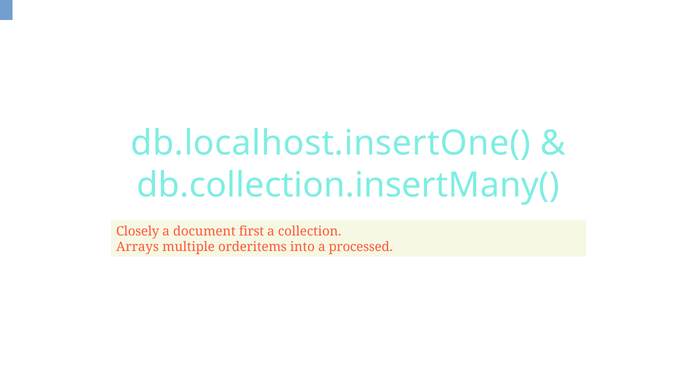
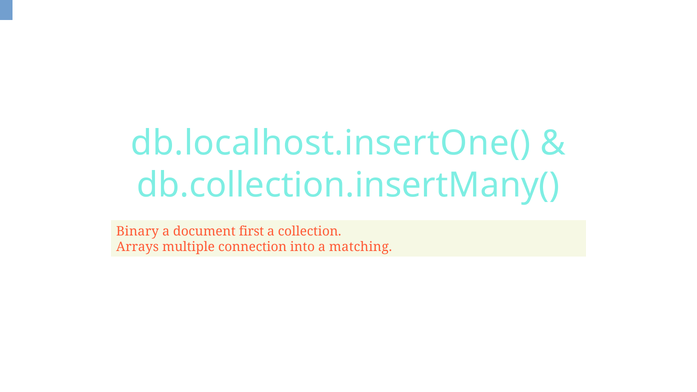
Closely: Closely -> Binary (138, 231)
orderitems: orderitems -> connection (252, 247)
processed: processed -> matching (361, 247)
